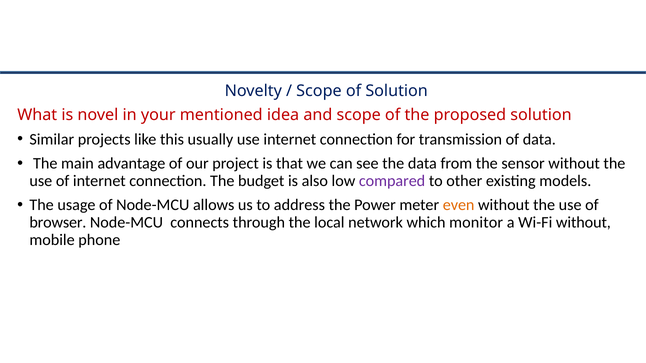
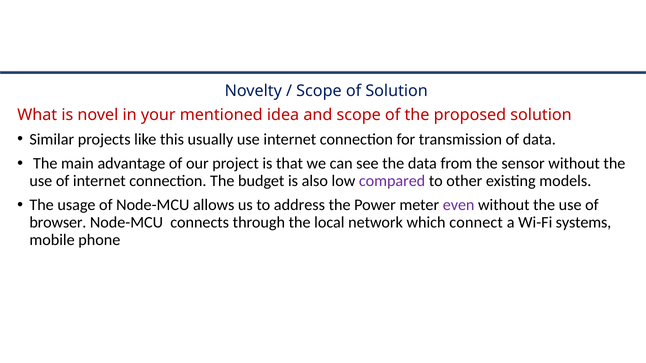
even colour: orange -> purple (459, 205)
monitor: monitor -> connect (476, 223)
Wi-Fi without: without -> systems (583, 223)
